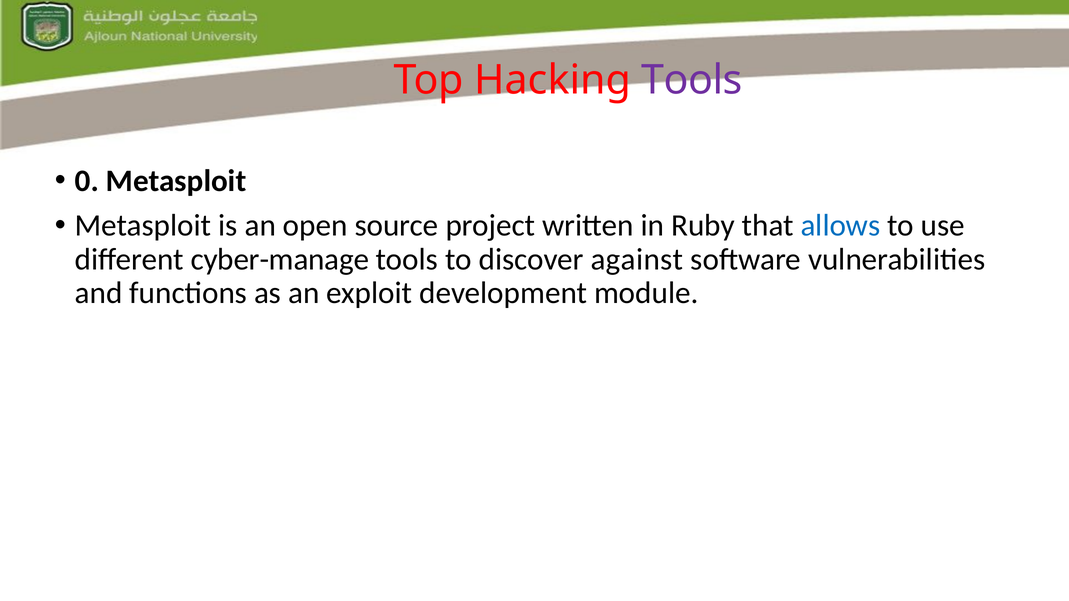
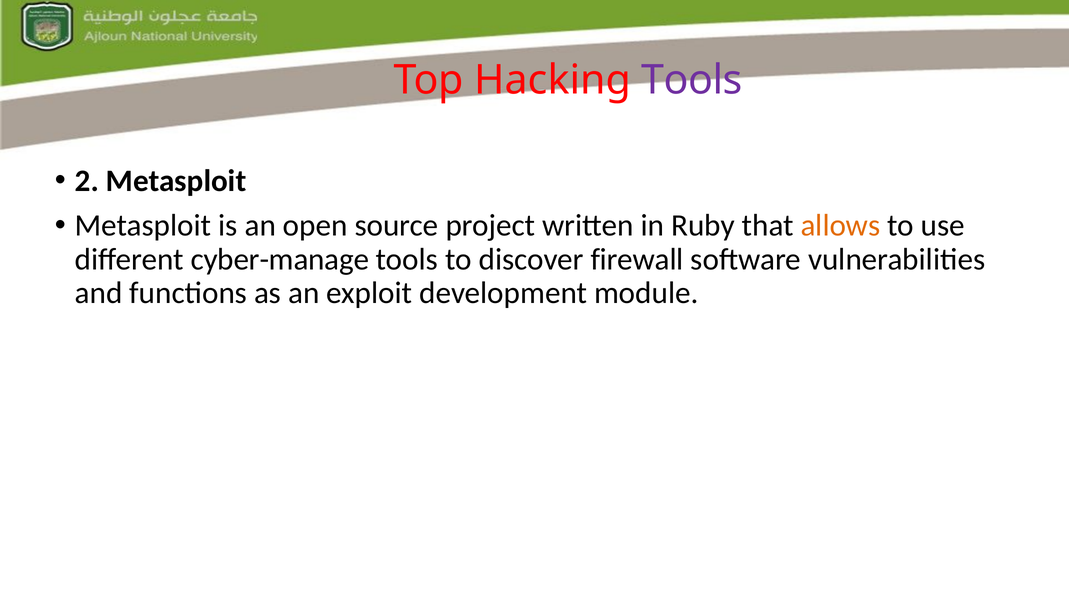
0: 0 -> 2 (87, 181)
allows colour: blue -> orange (840, 226)
against: against -> firewall (637, 259)
